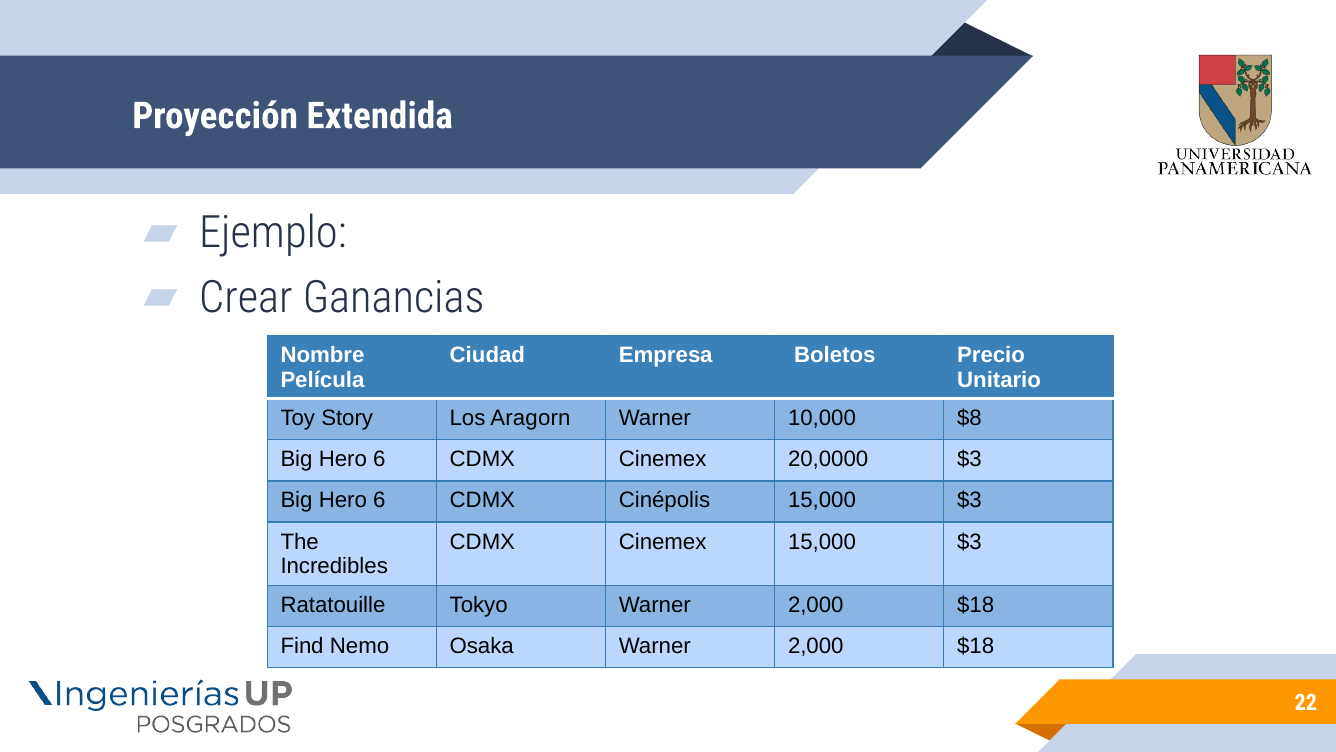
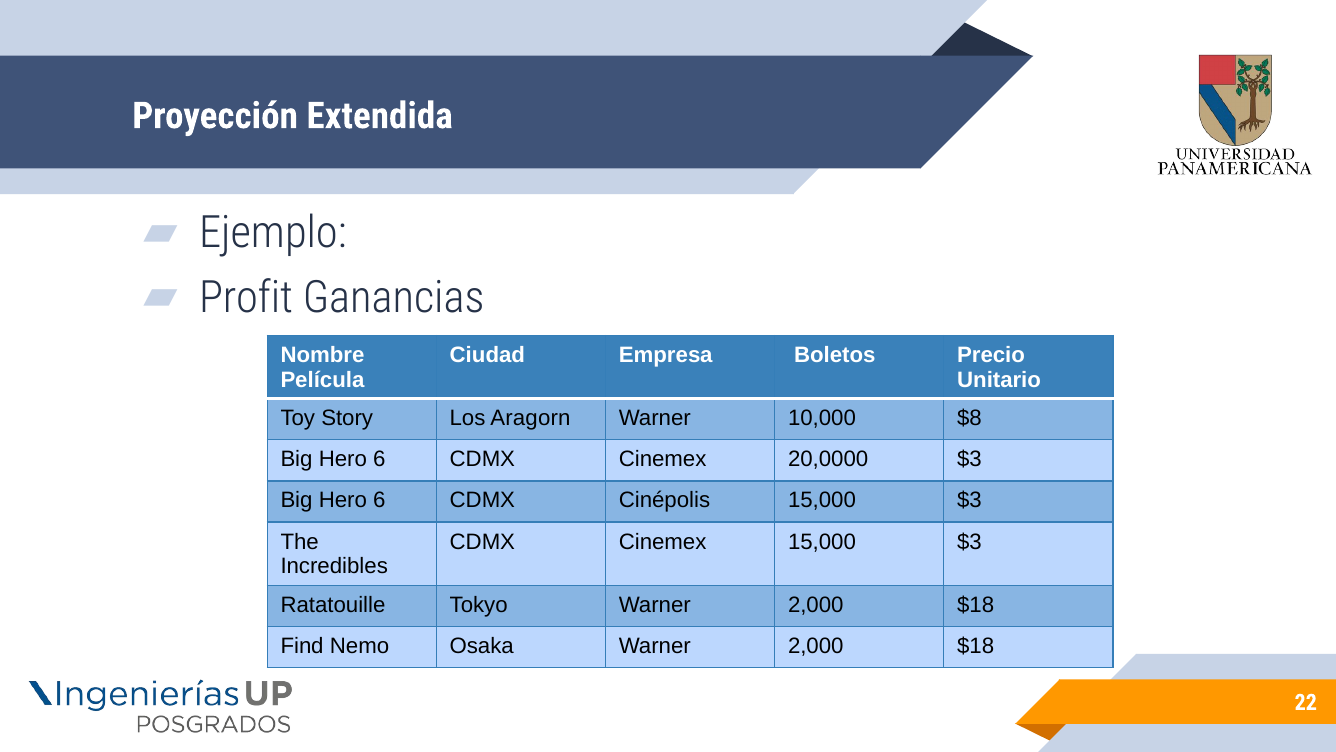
Crear: Crear -> Profit (246, 298)
